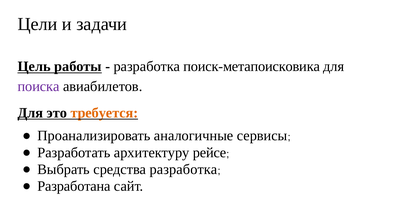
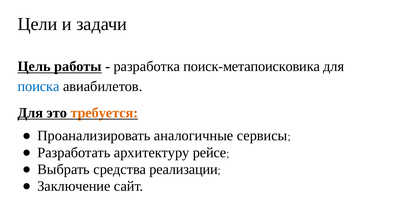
поиска colour: purple -> blue (39, 86)
средства разработка: разработка -> реализации (184, 169)
Разработана: Разработана -> Заключение (74, 186)
